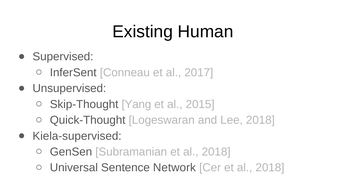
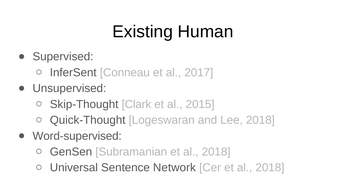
Yang: Yang -> Clark (136, 105)
Kiela-supervised: Kiela-supervised -> Word-supervised (77, 136)
